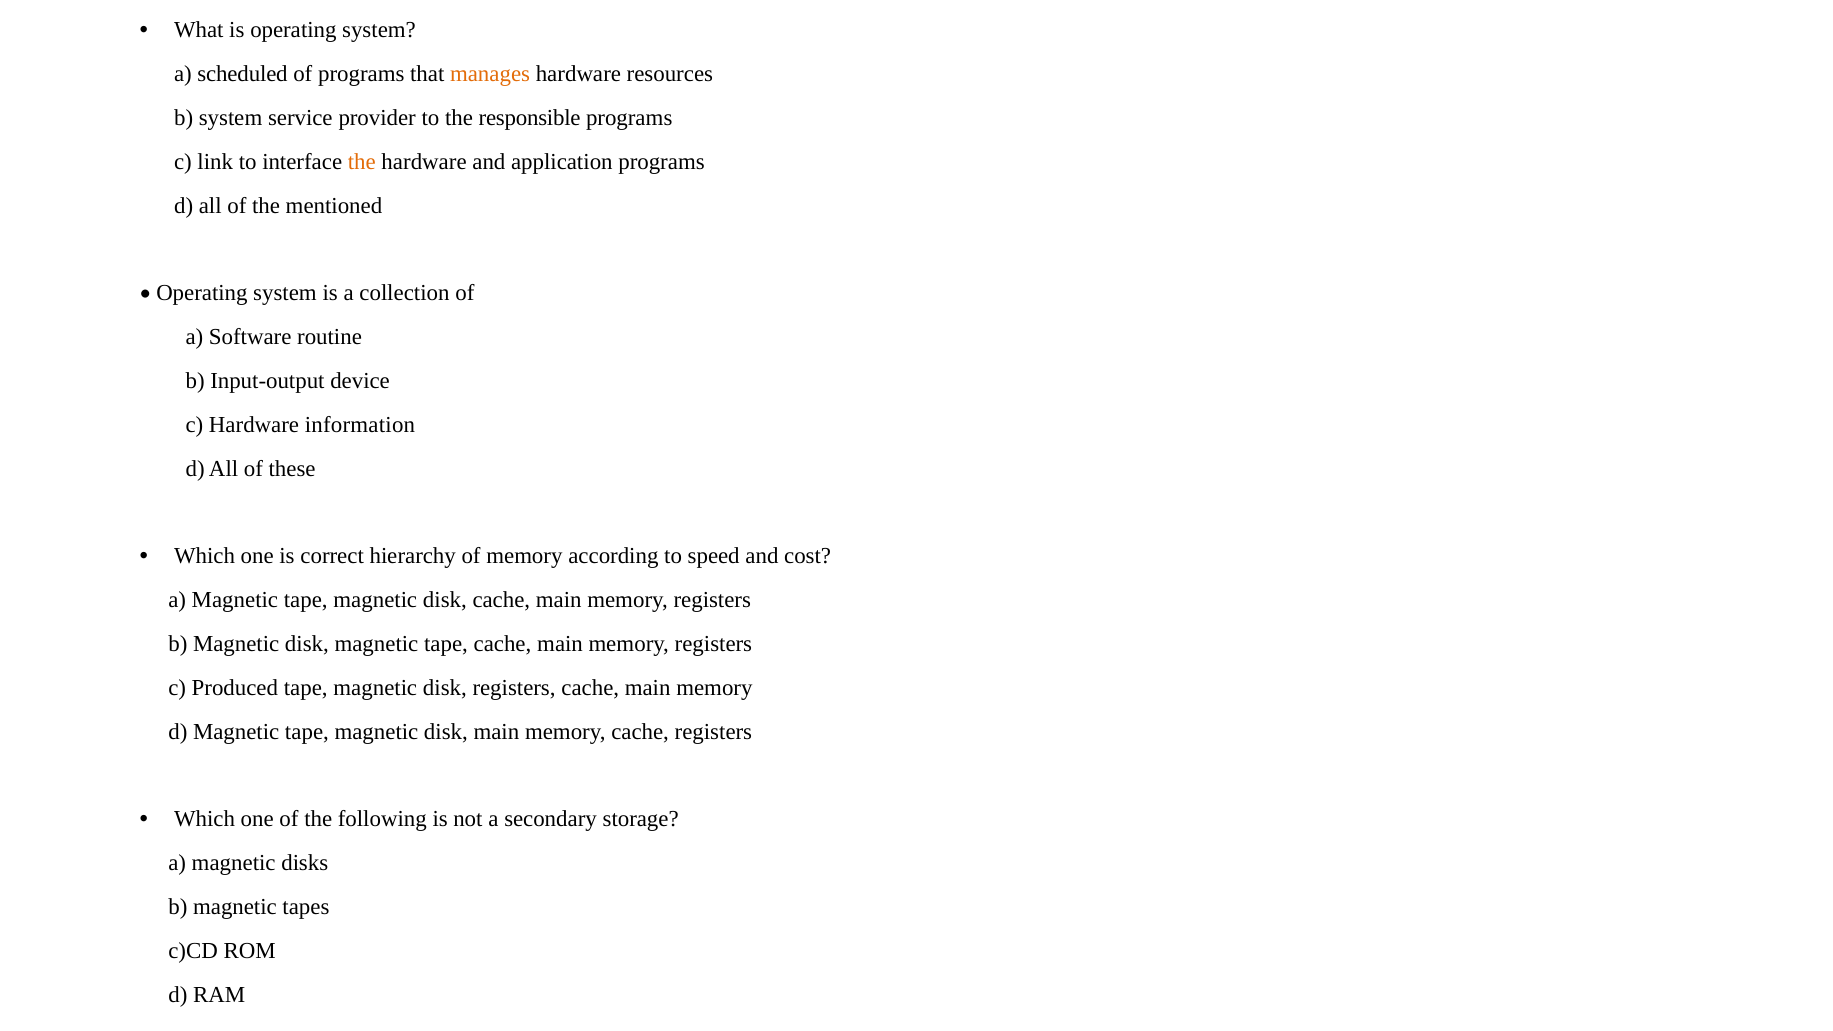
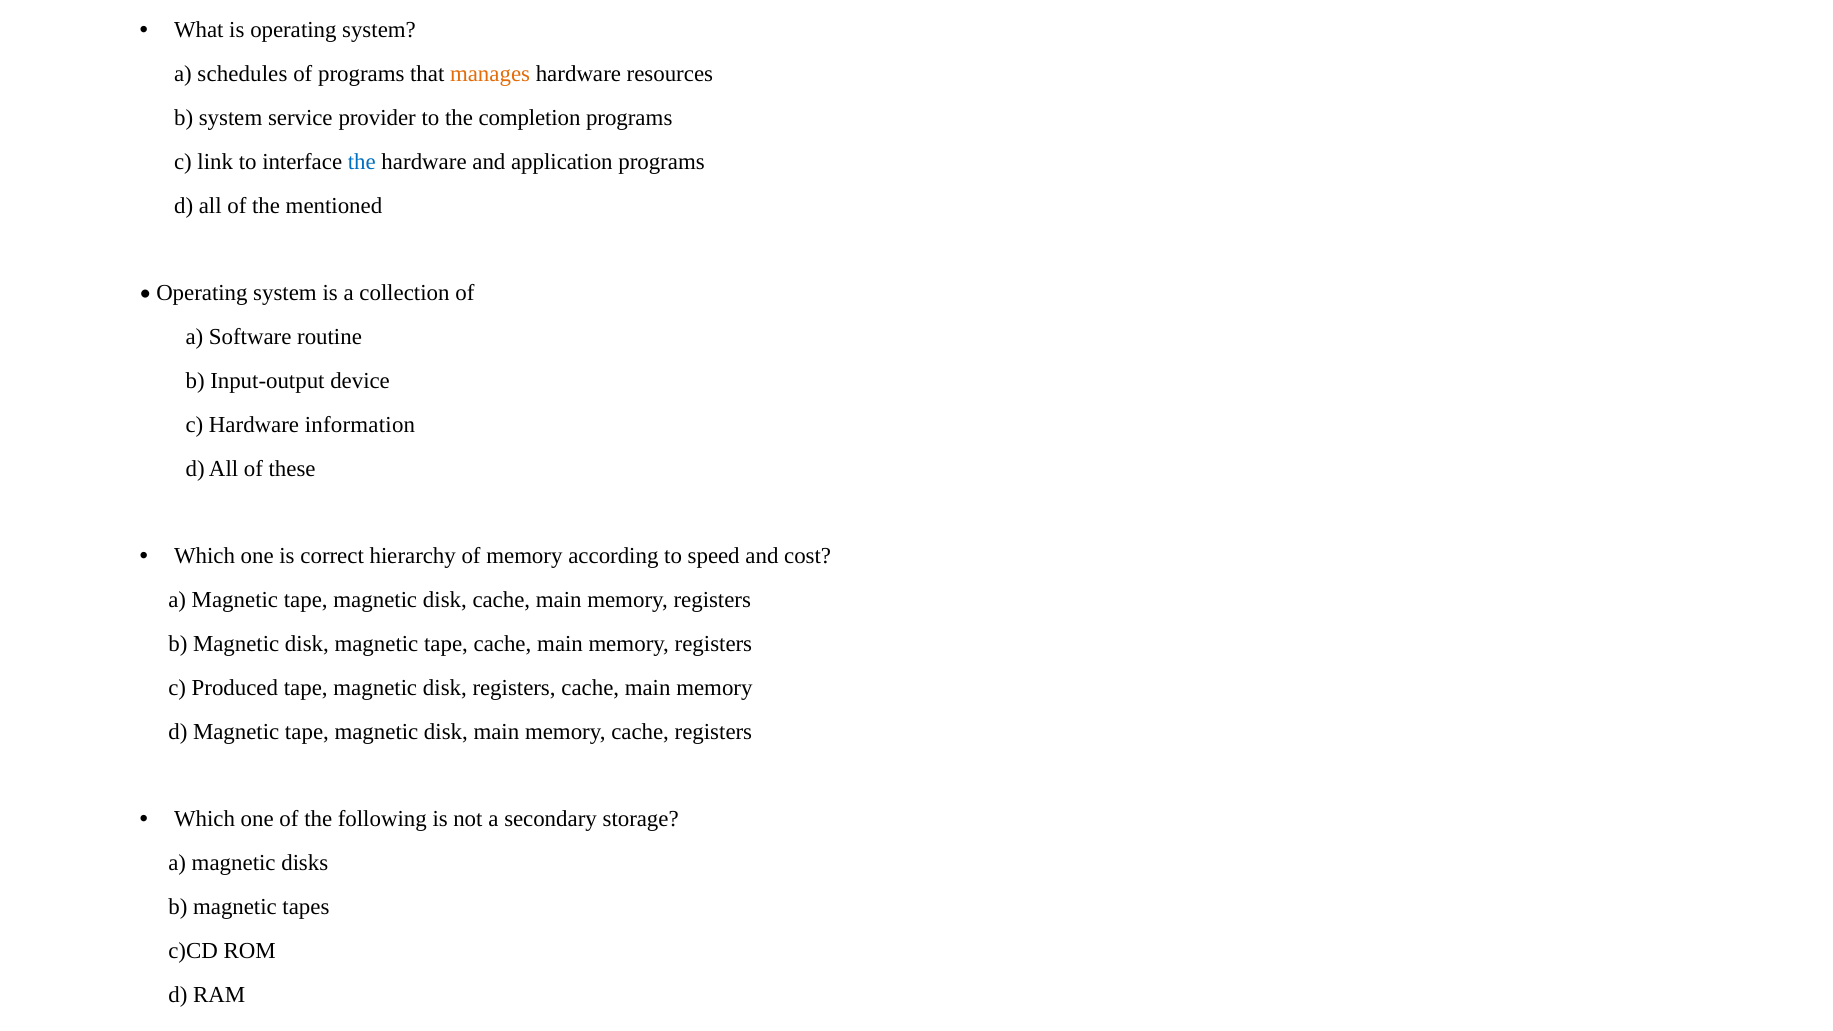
scheduled: scheduled -> schedules (242, 74)
responsible: responsible -> completion (530, 118)
the colour: orange -> blue (362, 162)
